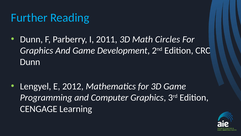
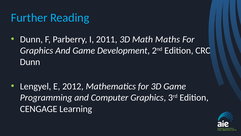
Circles: Circles -> Maths (168, 39)
